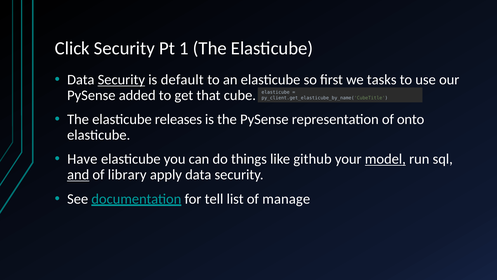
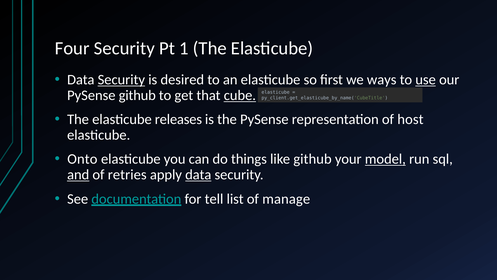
Click: Click -> Four (72, 48)
default: default -> desired (182, 80)
tasks: tasks -> ways (382, 80)
use underline: none -> present (426, 80)
PySense added: added -> github (137, 95)
cube underline: none -> present (240, 95)
onto: onto -> host (410, 119)
Have: Have -> Onto (82, 159)
library: library -> retries (127, 174)
data underline: none -> present (198, 174)
